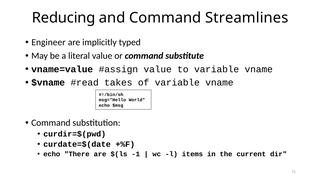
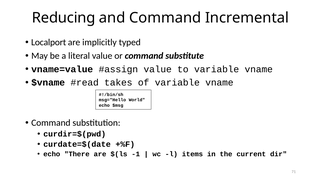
Streamlines: Streamlines -> Incremental (247, 18)
Engineer: Engineer -> Localport (49, 43)
